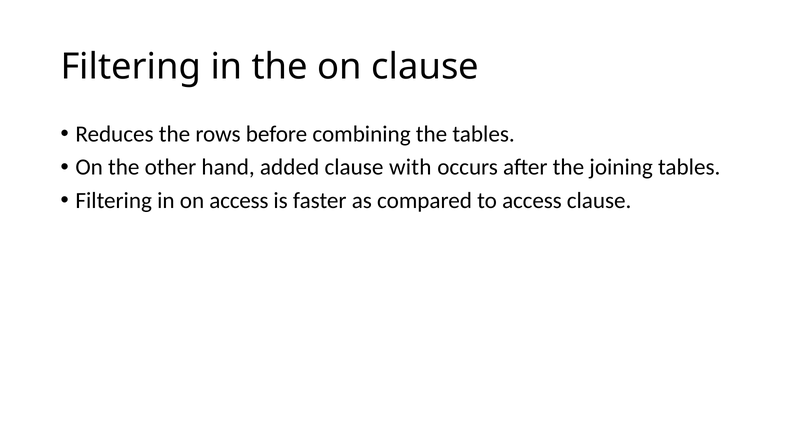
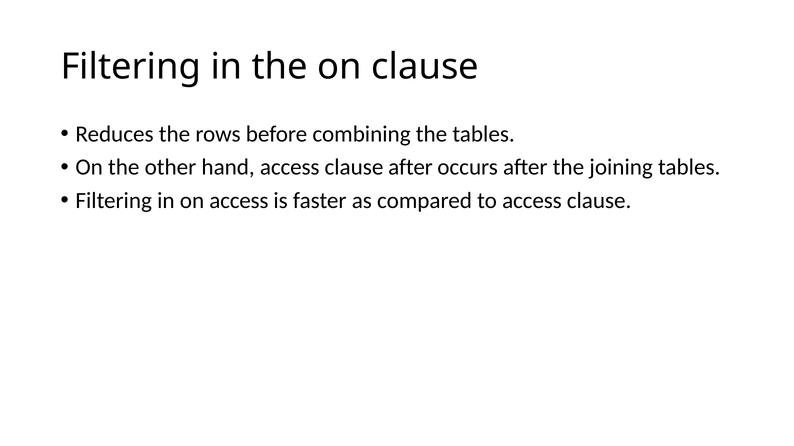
hand added: added -> access (290, 168)
clause with: with -> after (410, 168)
